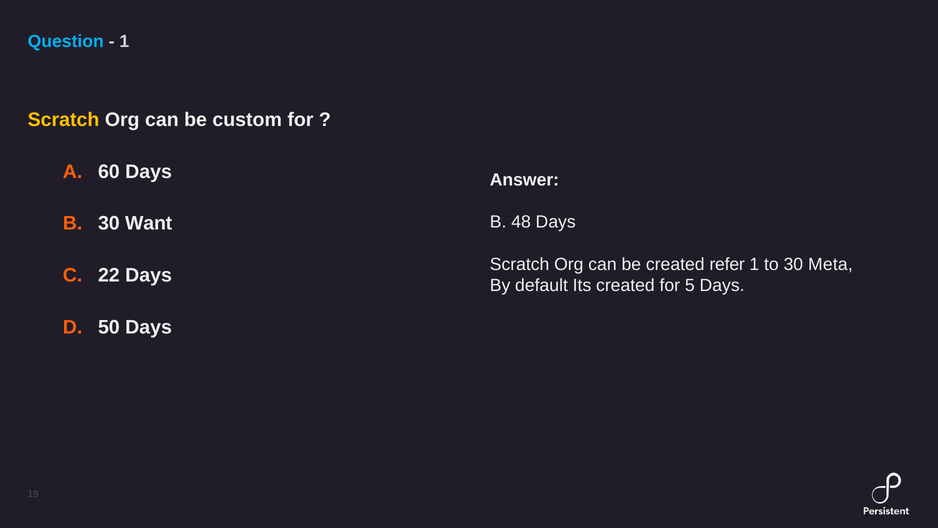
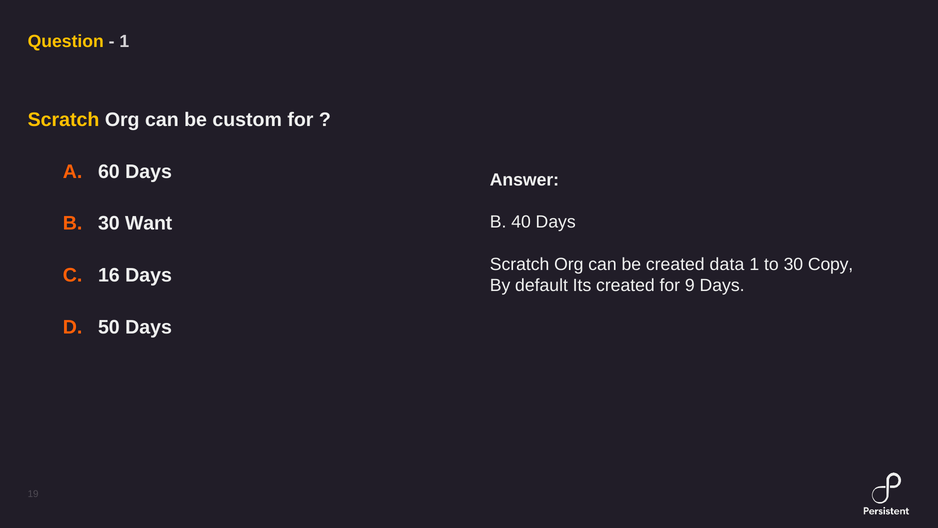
Question colour: light blue -> yellow (66, 41)
48: 48 -> 40 (521, 222)
refer: refer -> data (727, 264)
Meta: Meta -> Copy (831, 264)
22: 22 -> 16 (109, 275)
5: 5 -> 9 (690, 285)
